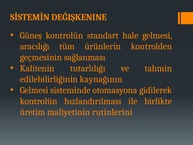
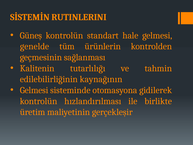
DEĞIŞKENINE: DEĞIŞKENINE -> RUTINLERINI (79, 17)
aracılığı: aracılığı -> genelde (35, 46)
rutinlerini: rutinlerini -> gerçekleşir (112, 112)
